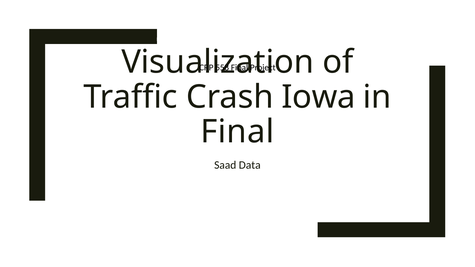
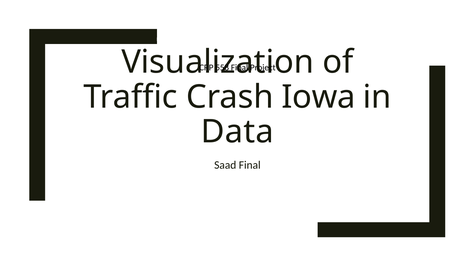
Final: Final -> Data (237, 132)
Saad Data: Data -> Final (250, 165)
